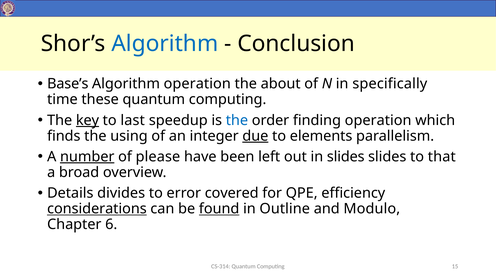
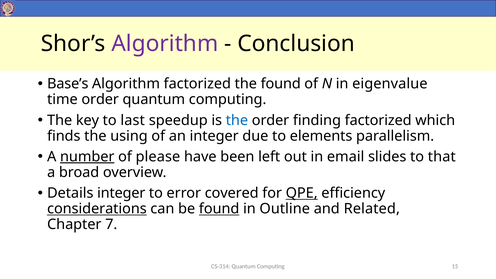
Algorithm colour: blue -> purple (165, 44)
Algorithm operation: operation -> factorized (197, 84)
the about: about -> found (281, 84)
specifically: specifically -> eigenvalue (390, 84)
time these: these -> order (100, 99)
key underline: present -> none (87, 120)
finding operation: operation -> factorized (378, 120)
due underline: present -> none (255, 136)
in slides: slides -> email (346, 157)
Details divides: divides -> integer (121, 193)
QPE underline: none -> present (302, 193)
Modulo: Modulo -> Related (372, 209)
6: 6 -> 7 (111, 224)
